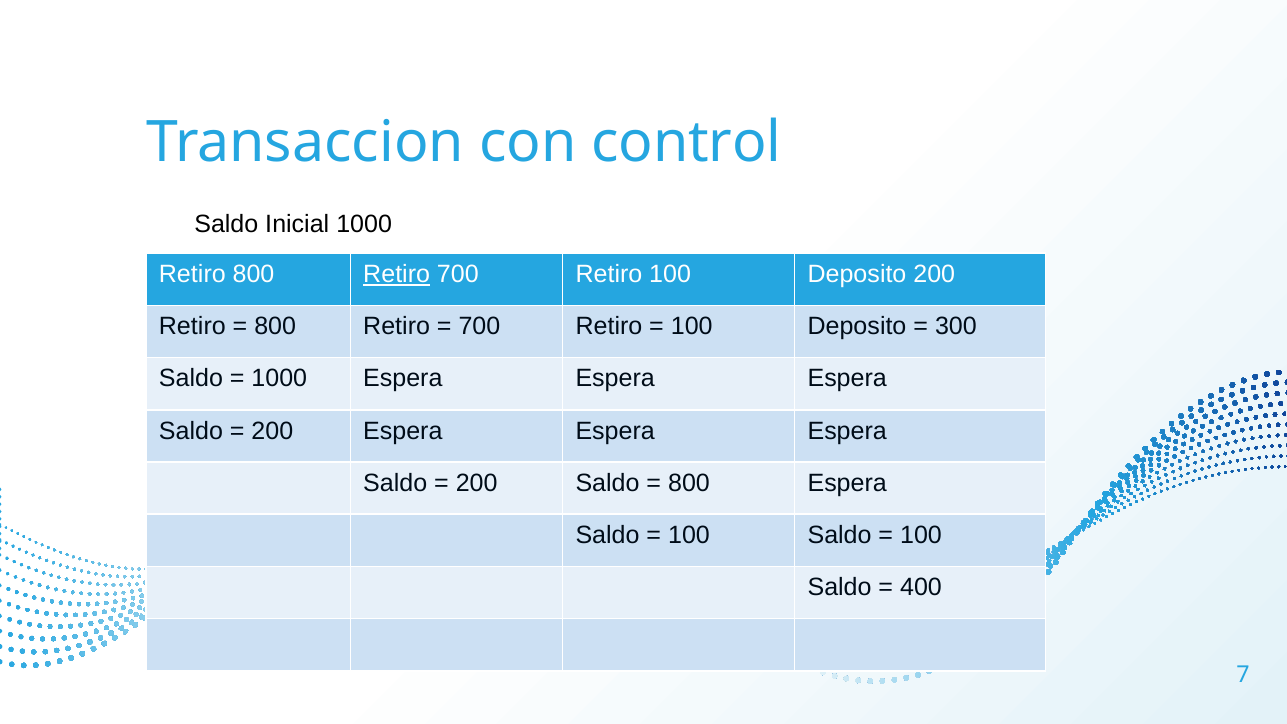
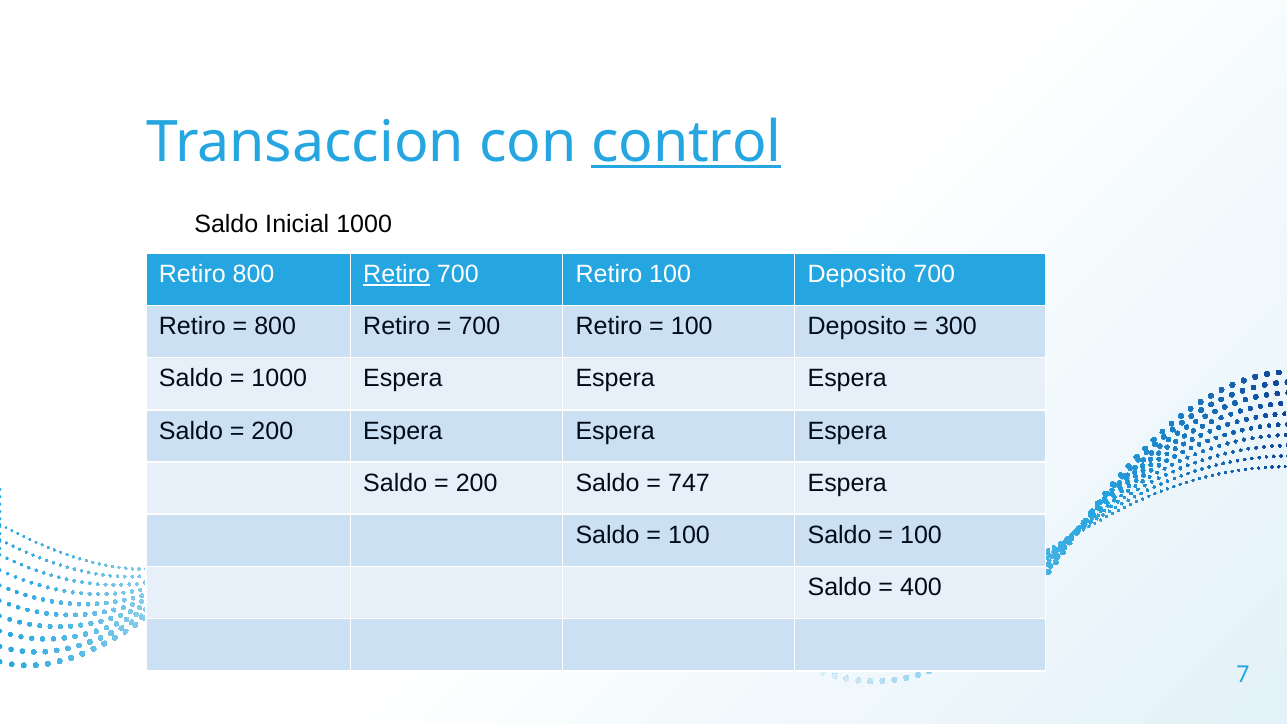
control underline: none -> present (686, 142)
Deposito 200: 200 -> 700 (934, 274)
800: 800 -> 747 (689, 483)
